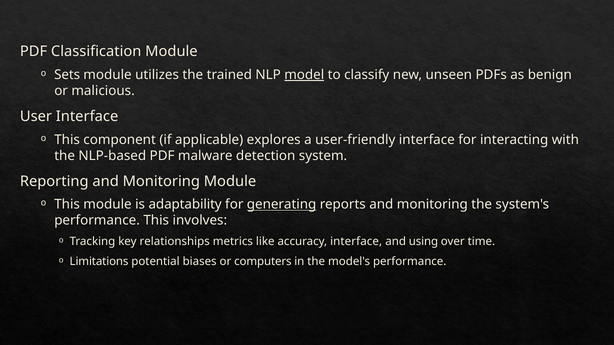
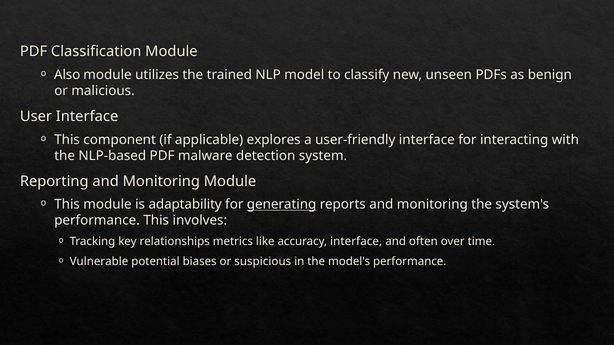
Sets: Sets -> Also (67, 75)
model underline: present -> none (304, 75)
using: using -> often (423, 242)
Limitations: Limitations -> Vulnerable (99, 262)
computers: computers -> suspicious (263, 262)
